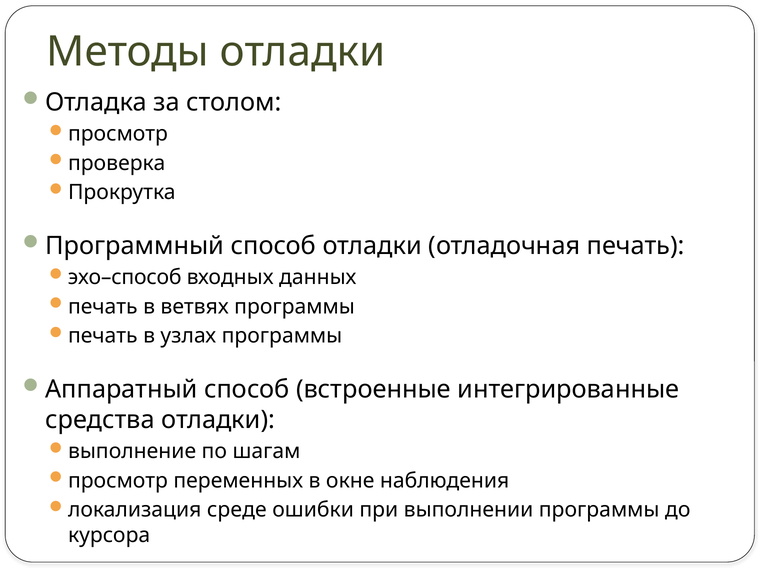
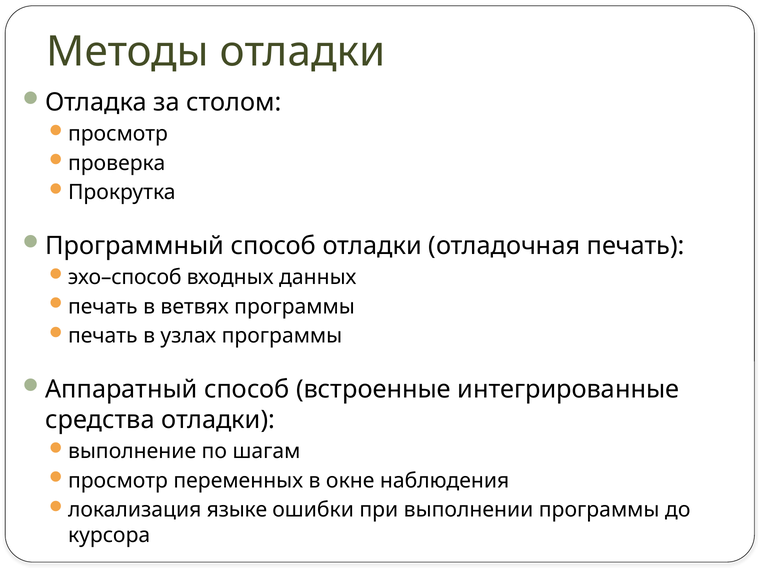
среде: среде -> языке (237, 510)
